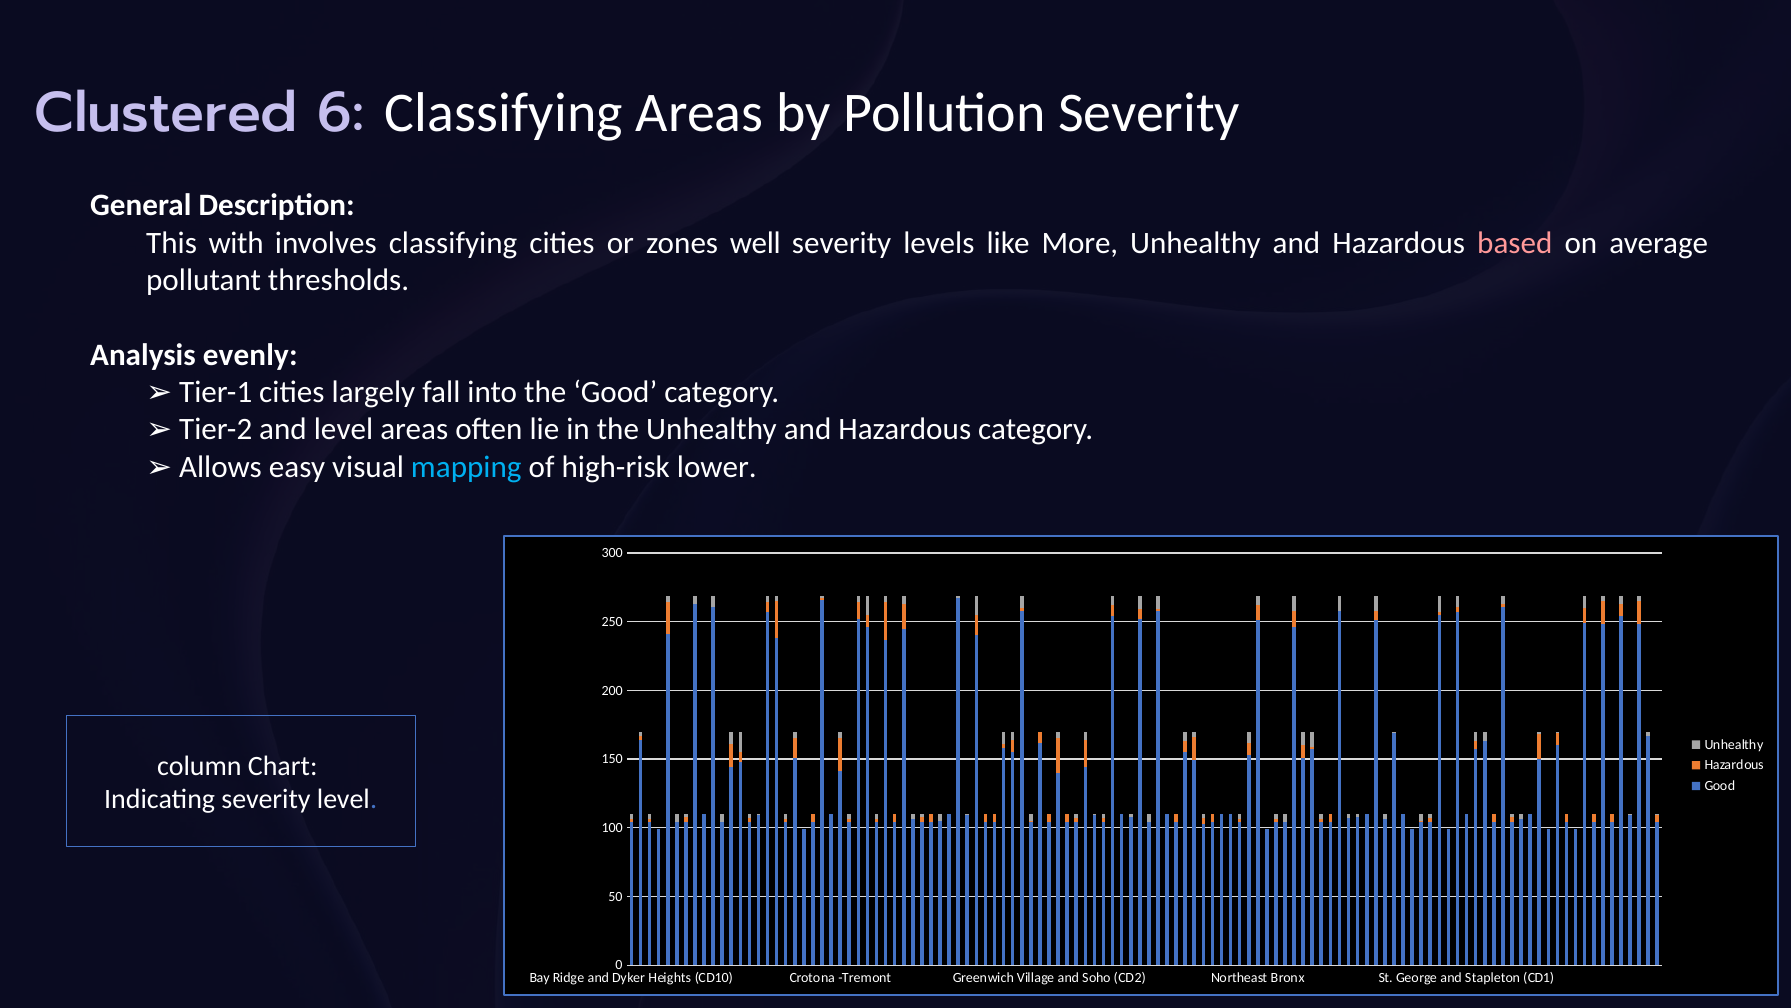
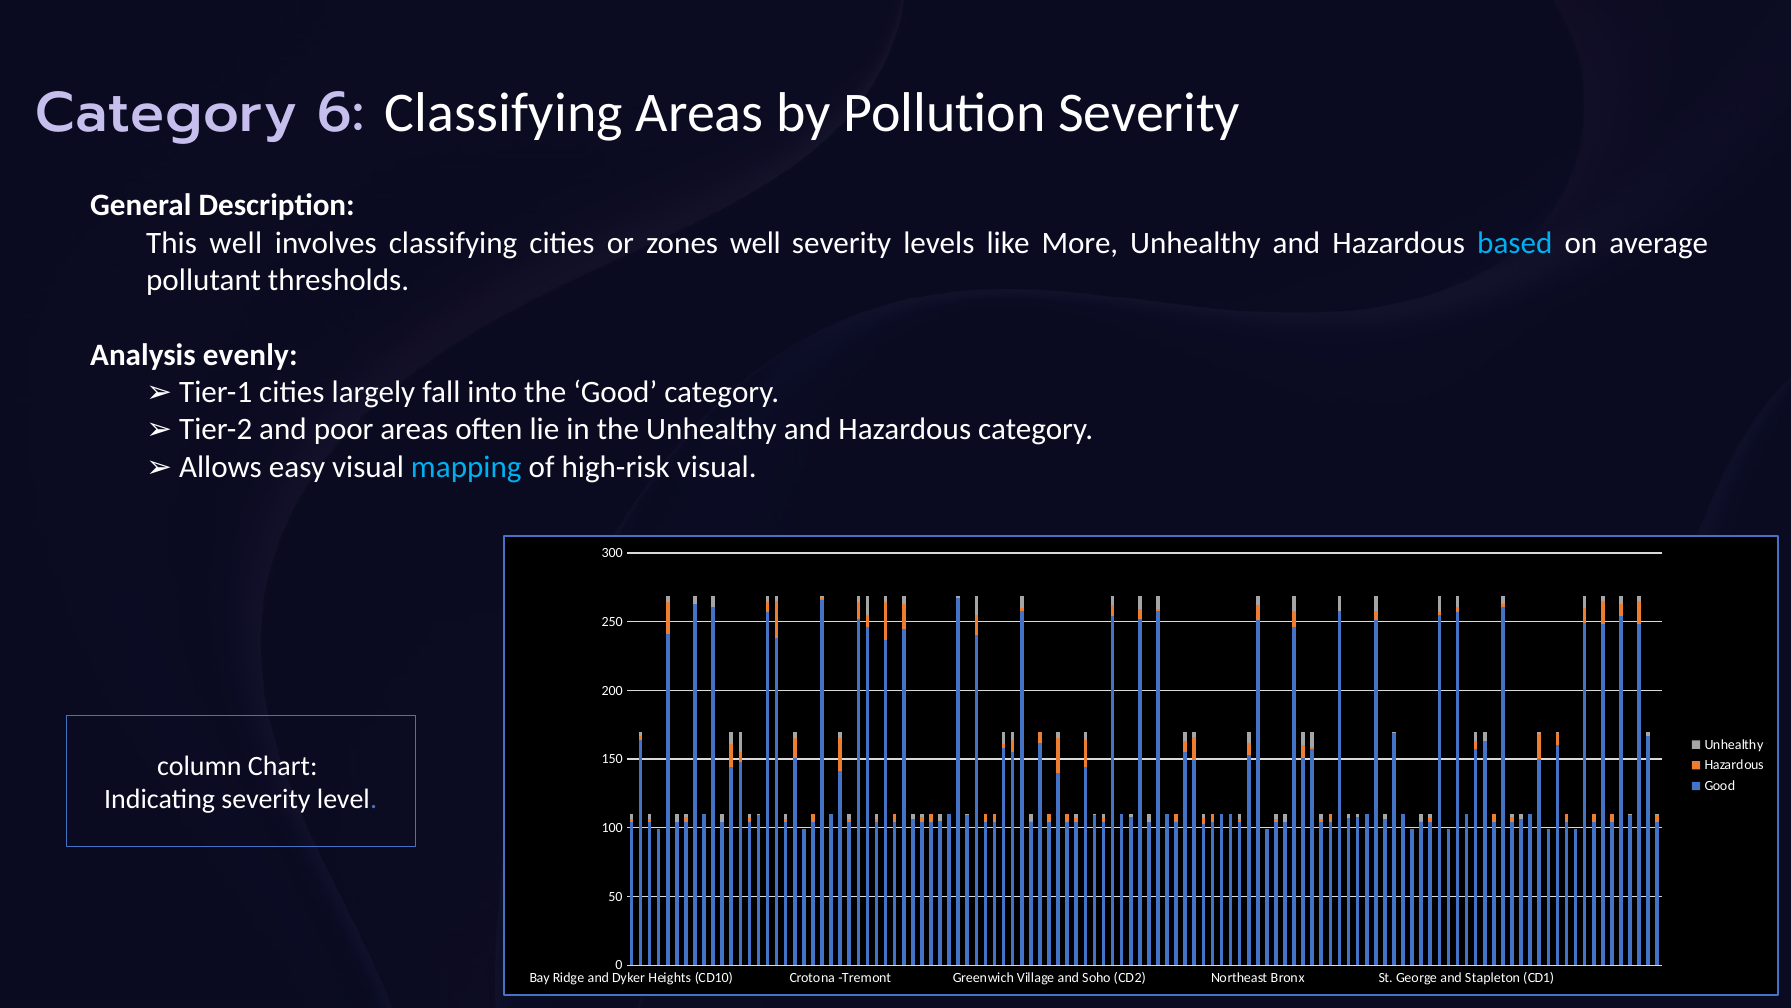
Clustered: Clustered -> Category (166, 113)
This with: with -> well (236, 243)
based colour: pink -> light blue (1515, 243)
and level: level -> poor (344, 429)
high-risk lower: lower -> visual (717, 467)
